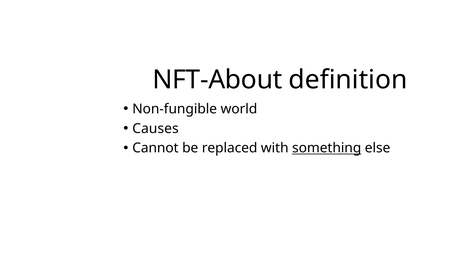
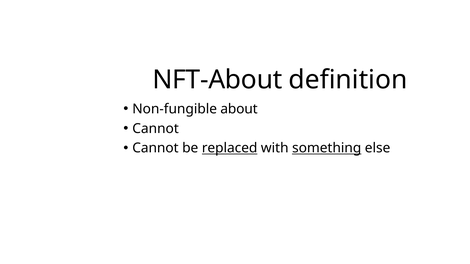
world: world -> about (239, 109)
Causes: Causes -> Cannot (156, 129)
replaced underline: none -> present (230, 148)
